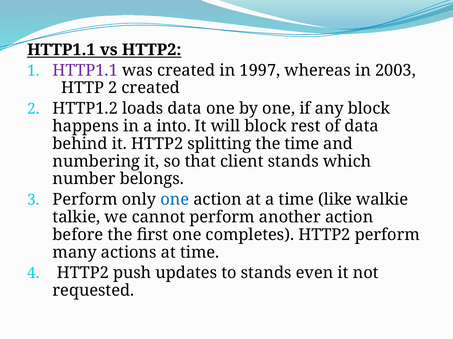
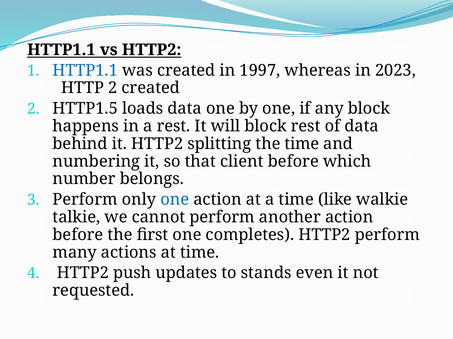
HTTP1.1 colour: purple -> blue (85, 70)
2003: 2003 -> 2023 (396, 70)
HTTP1.2: HTTP1.2 -> HTTP1.5 (85, 109)
a into: into -> rest (174, 126)
client stands: stands -> before (293, 162)
